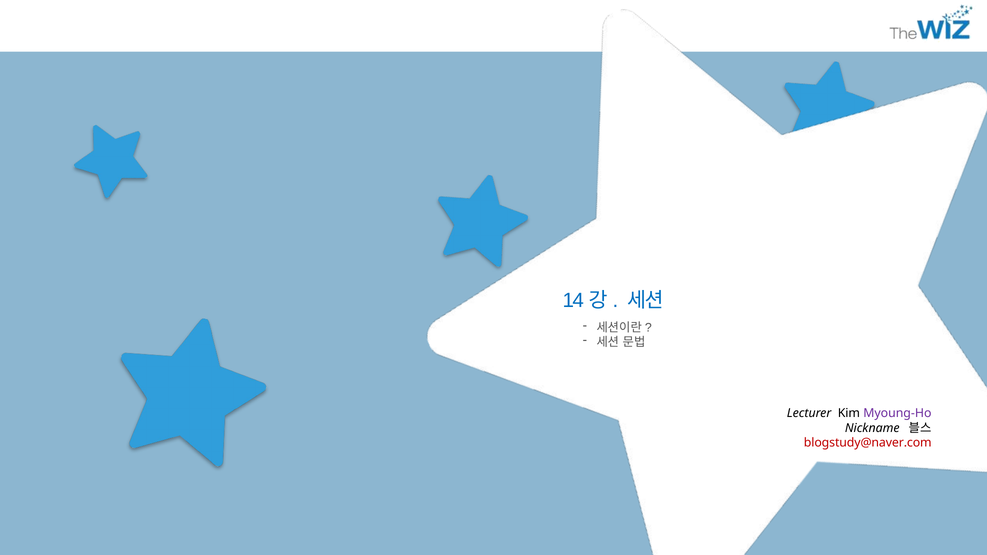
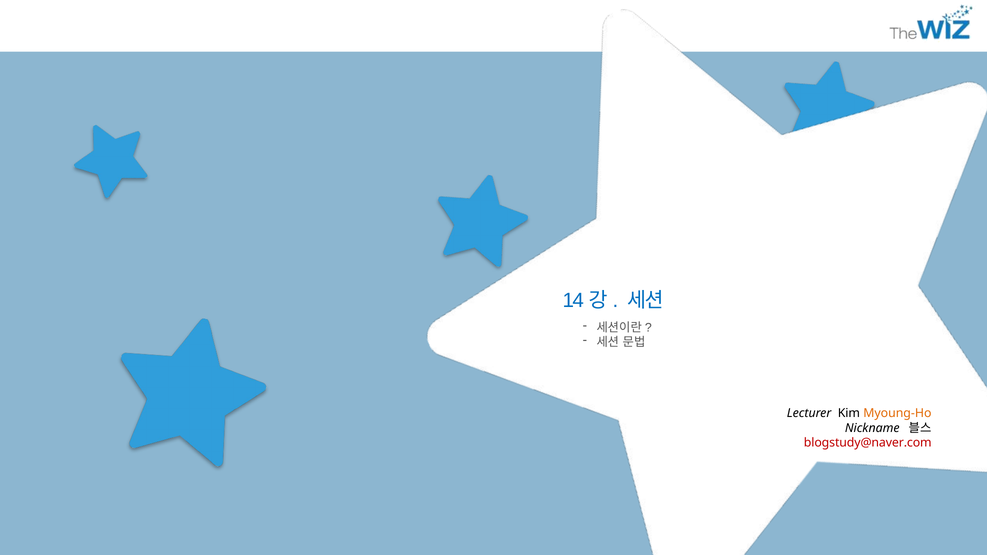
Myoung-Ho colour: purple -> orange (897, 413)
